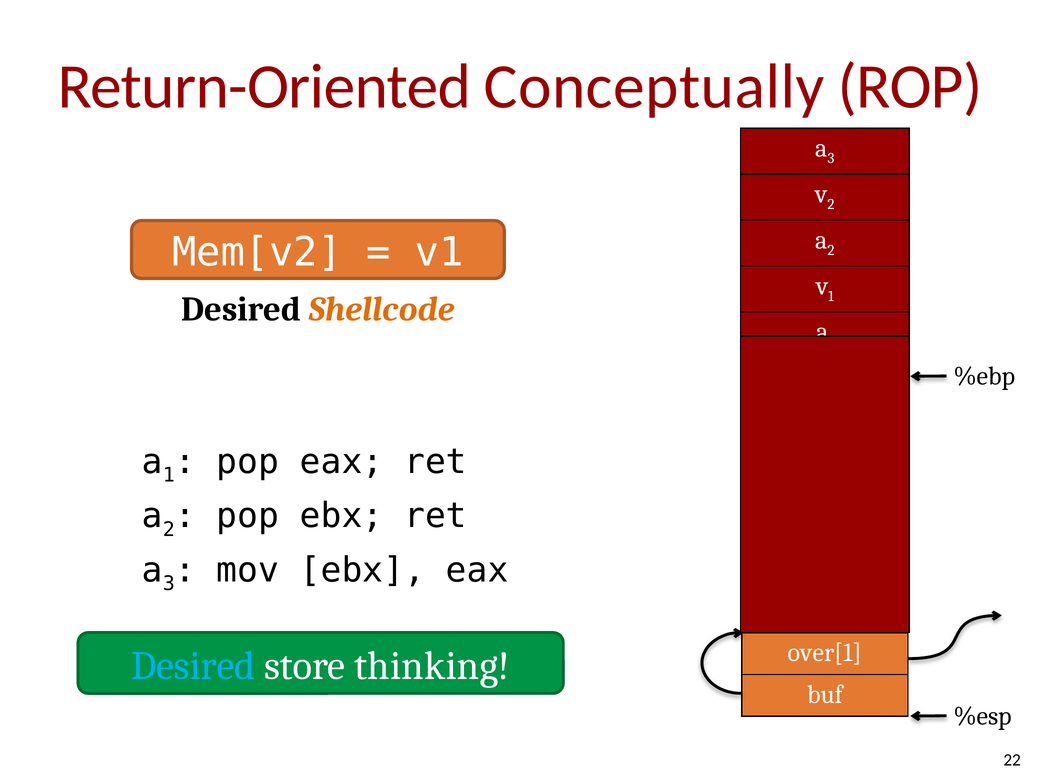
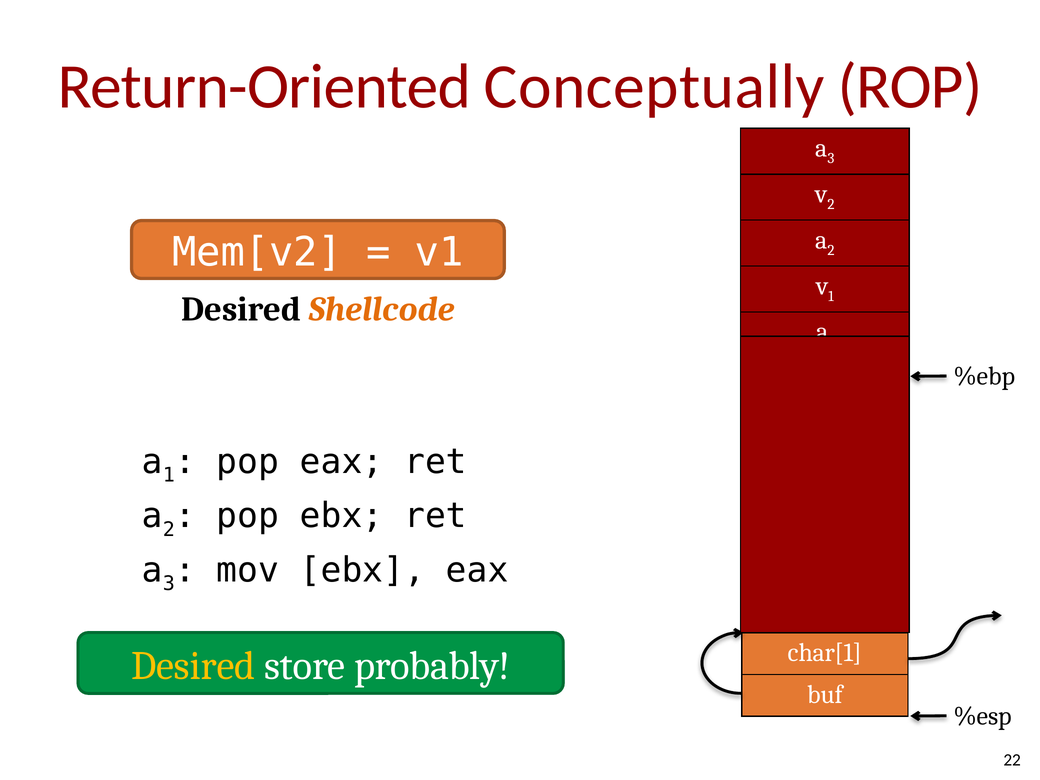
over[1: over[1 -> char[1 (825, 653)
Desired colour: light blue -> yellow (193, 666)
thinking: thinking -> probably (432, 666)
